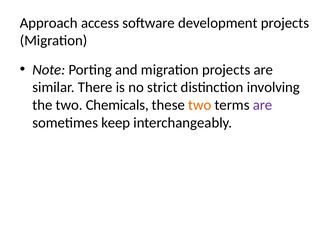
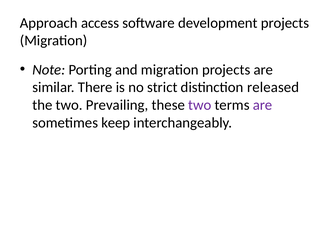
involving: involving -> released (273, 87)
Chemicals: Chemicals -> Prevailing (117, 105)
two colour: orange -> purple (200, 105)
